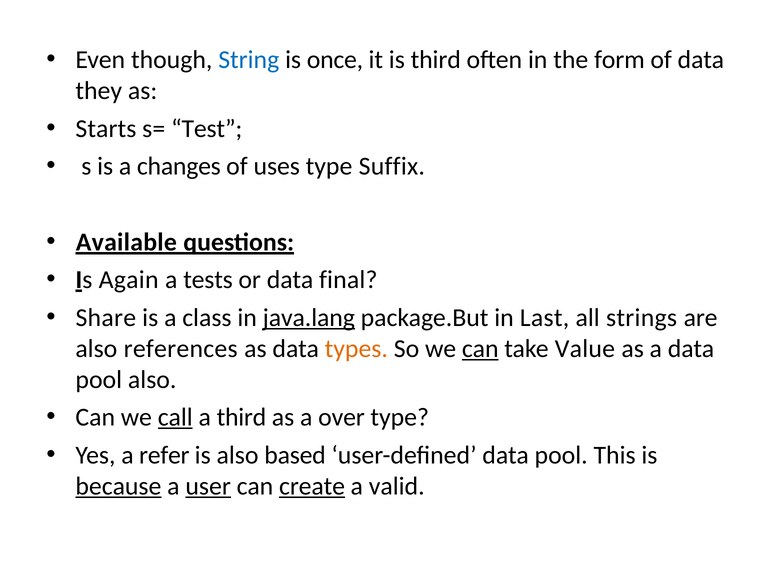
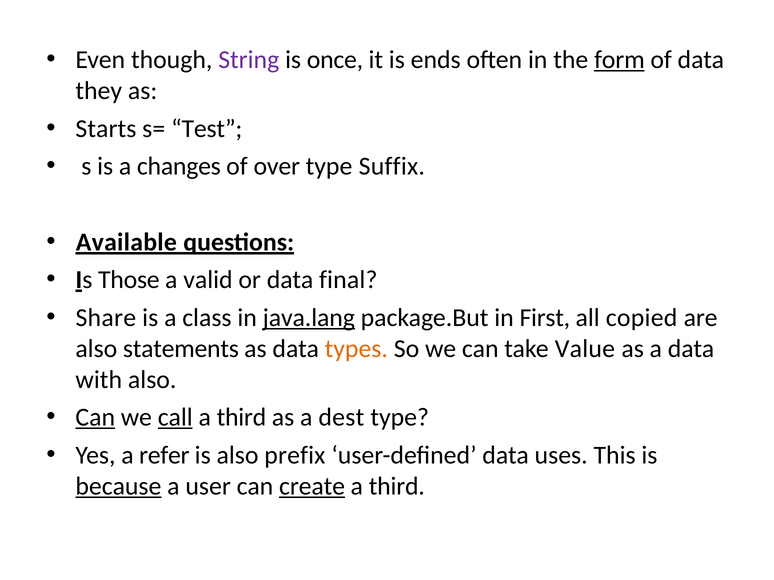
String colour: blue -> purple (249, 60)
is third: third -> ends (436, 60)
form underline: none -> present (619, 60)
uses: uses -> over (277, 167)
Again: Again -> Those (129, 280)
tests: tests -> valid (208, 280)
Last: Last -> First (545, 318)
strings: strings -> copied (642, 318)
references: references -> statements (181, 349)
can underline: present -> none (480, 349)
pool: pool -> with (99, 380)
Can underline: none -> present (95, 418)
over: over -> dest (341, 418)
based: based -> prefix (295, 456)
user-defined data pool: pool -> uses (561, 456)
user underline: present -> none (208, 486)
valid: valid -> third (397, 486)
